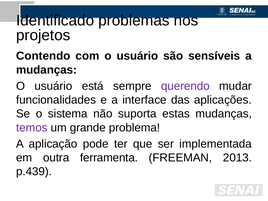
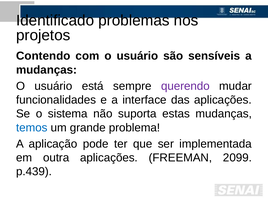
temos colour: purple -> blue (32, 128)
outra ferramenta: ferramenta -> aplicações (109, 158)
2013: 2013 -> 2099 (237, 158)
